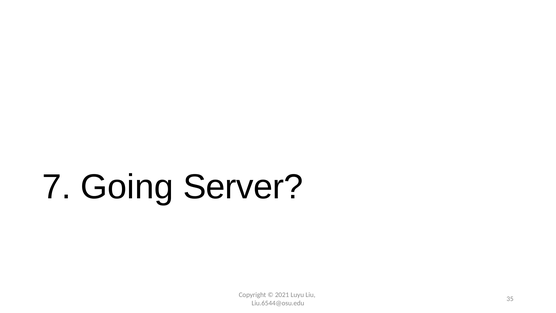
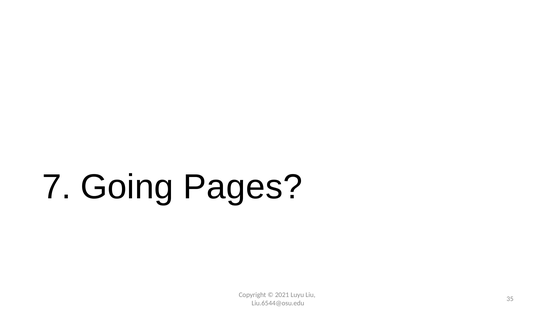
Server: Server -> Pages (243, 187)
